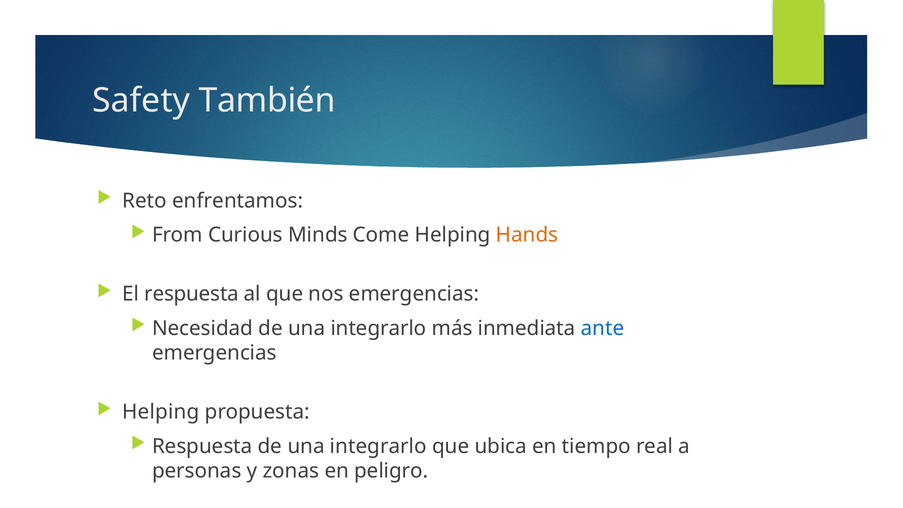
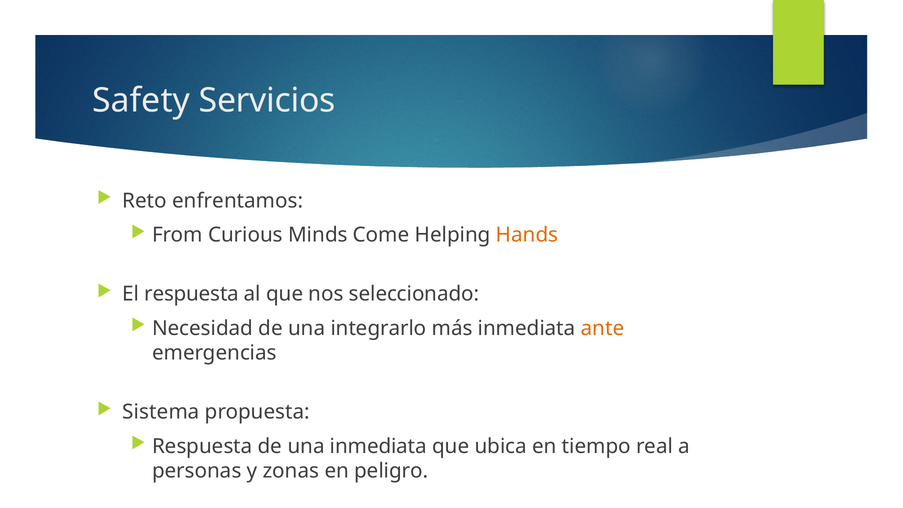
También: También -> Servicios (267, 101)
nos emergencias: emergencias -> seleccionado (414, 294)
ante colour: blue -> orange (603, 328)
Helping: Helping -> Sistema (161, 412)
integrarlo: integrarlo -> inmediata (378, 446)
